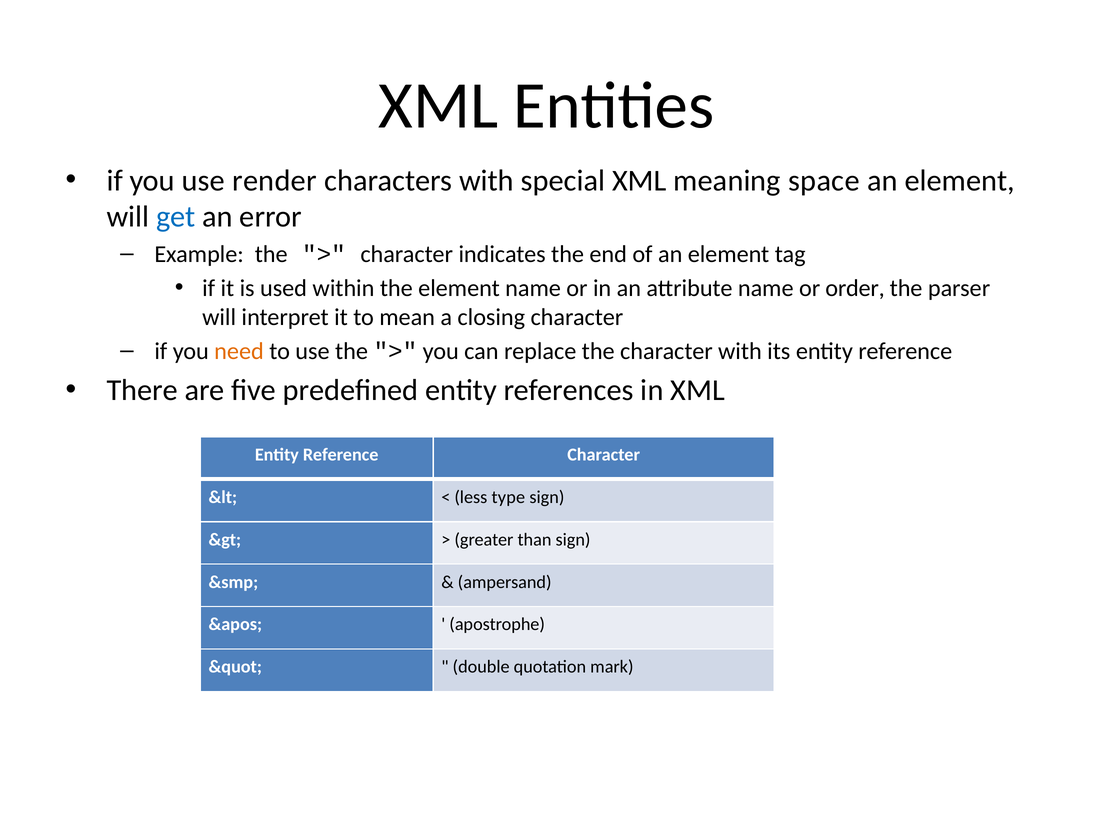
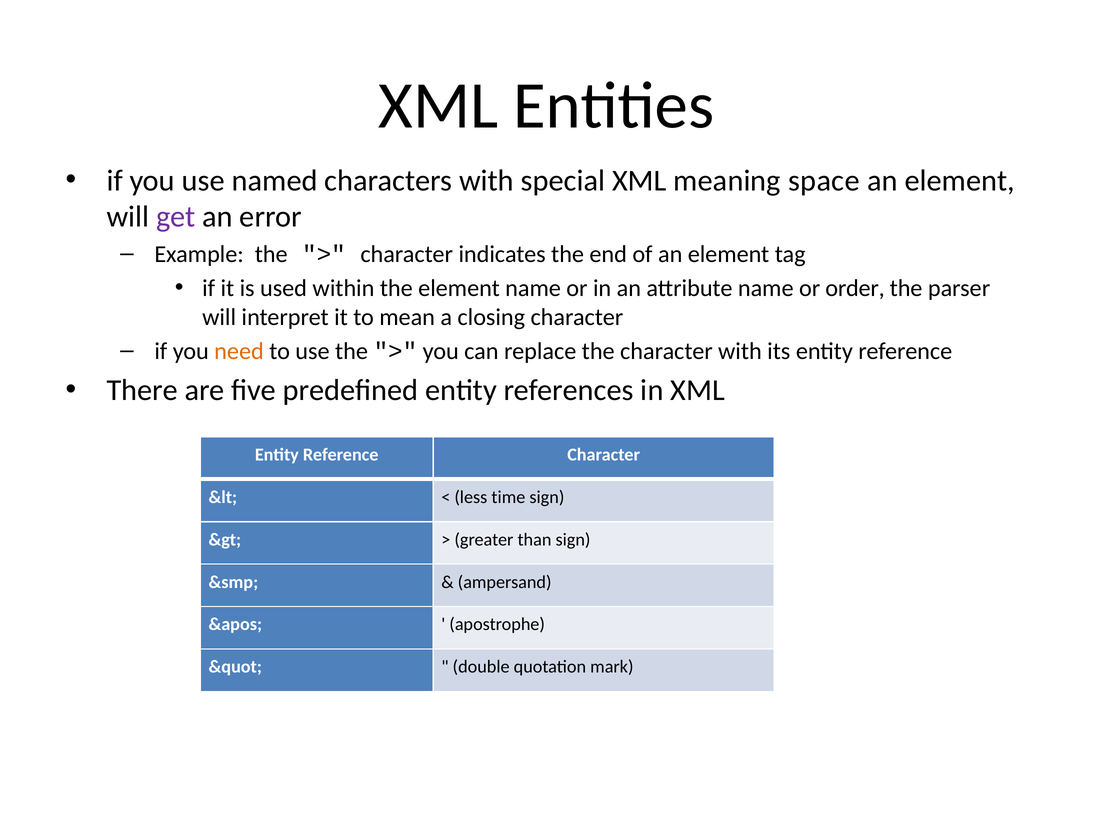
render: render -> named (275, 181)
get colour: blue -> purple (176, 217)
type: type -> time (508, 498)
